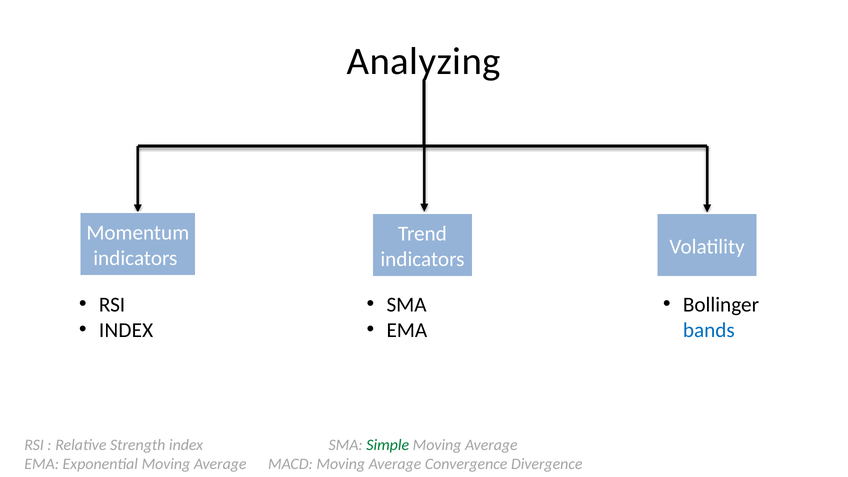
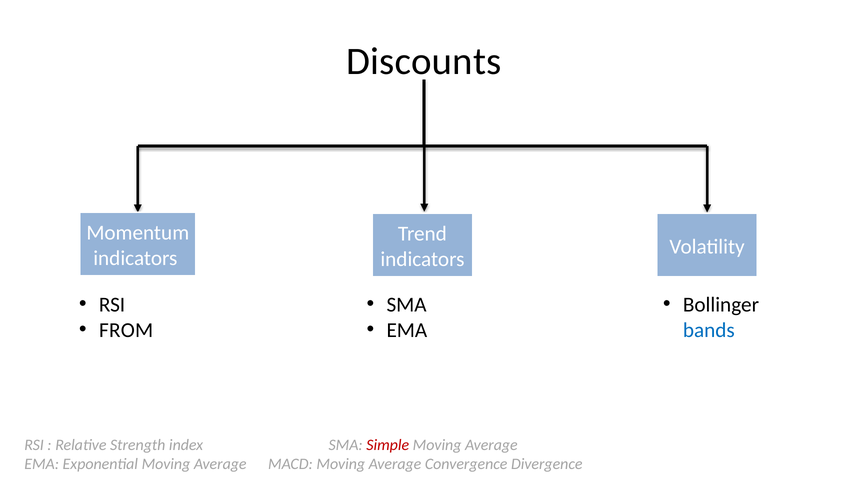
Analyzing: Analyzing -> Discounts (424, 62)
INDEX: INDEX -> FROM (126, 330)
Simple colour: green -> red (388, 445)
